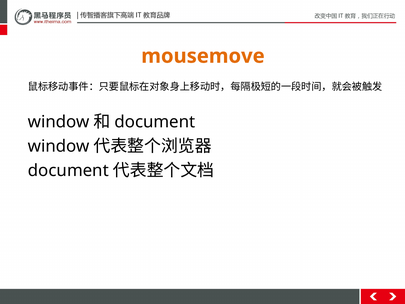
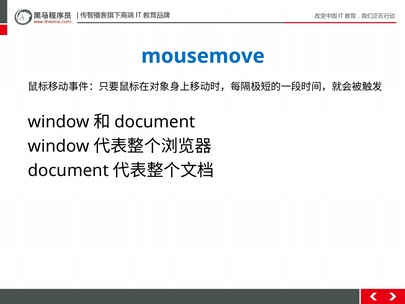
mousemove colour: orange -> blue (203, 56)
